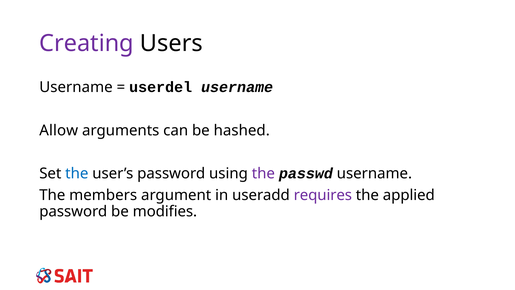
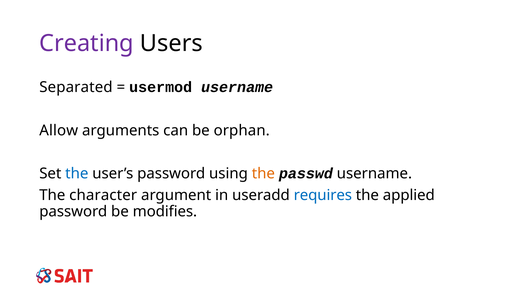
Username: Username -> Separated (76, 87)
userdel: userdel -> usermod (161, 87)
hashed: hashed -> orphan (242, 130)
the colour: purple -> orange (263, 173)
members: members -> character (103, 195)
requires colour: purple -> blue (323, 195)
